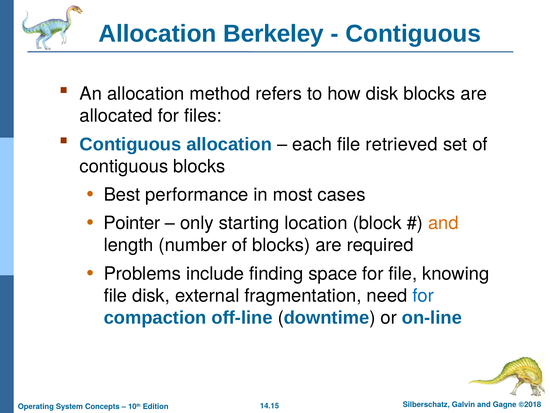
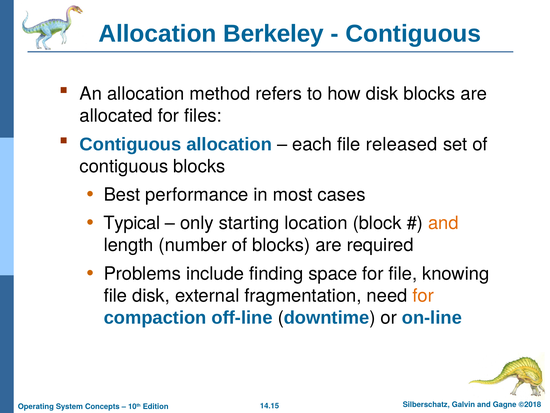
retrieved: retrieved -> released (402, 144)
Pointer: Pointer -> Typical (132, 223)
for colour: blue -> orange (423, 295)
